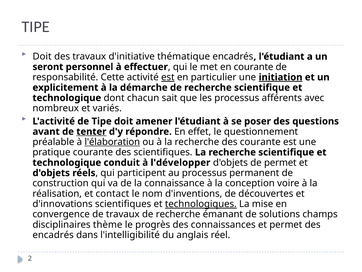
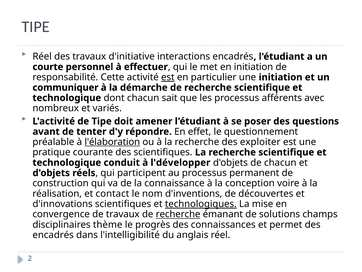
Doit: Doit -> Réel (42, 56)
thématique: thématique -> interactions (184, 56)
seront: seront -> courte (48, 67)
en courante: courante -> initiation (254, 67)
initiation underline: present -> none (281, 77)
explicitement: explicitement -> communiquer (65, 87)
tenter underline: present -> none (91, 131)
des courante: courante -> exploiter (260, 142)
de permet: permet -> chacun (280, 162)
recherche underline: none -> present (178, 214)
